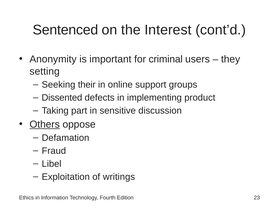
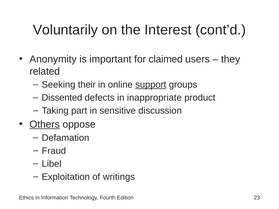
Sentenced: Sentenced -> Voluntarily (65, 30)
criminal: criminal -> claimed (166, 59)
setting: setting -> related (45, 71)
support underline: none -> present (151, 85)
implementing: implementing -> inappropriate (154, 98)
